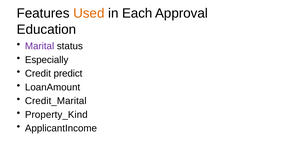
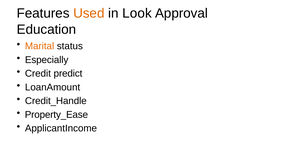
Each: Each -> Look (137, 13)
Marital colour: purple -> orange (40, 46)
Credit_Marital: Credit_Marital -> Credit_Handle (56, 100)
Property_Kind: Property_Kind -> Property_Ease (56, 114)
